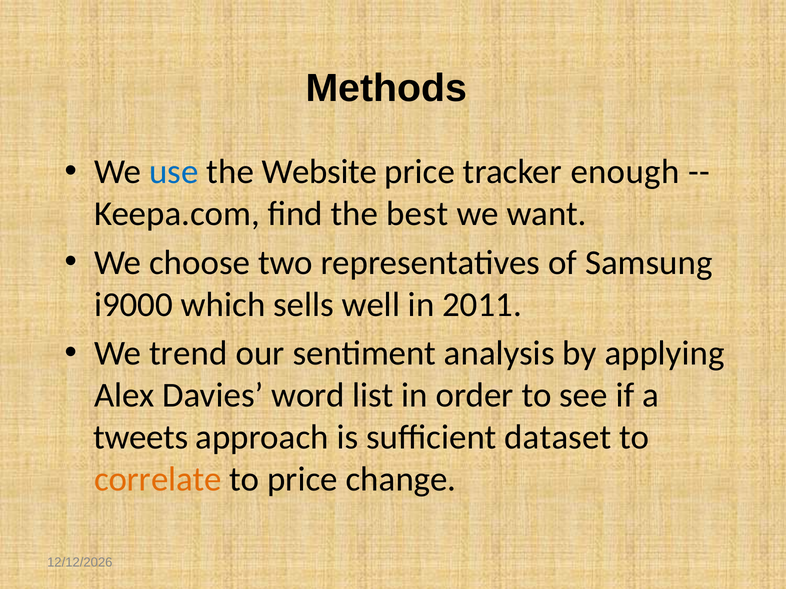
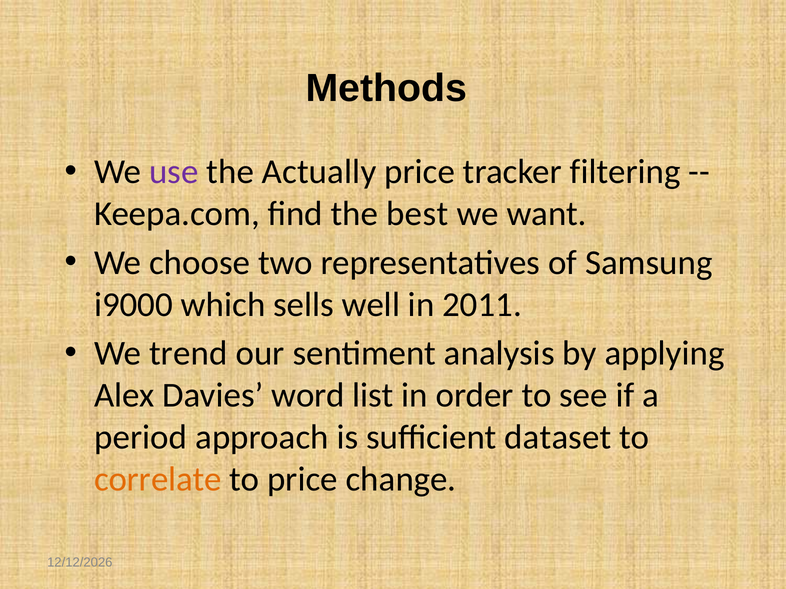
use colour: blue -> purple (174, 172)
Website: Website -> Actually (319, 172)
enough: enough -> filtering (625, 172)
tweets: tweets -> period (141, 438)
